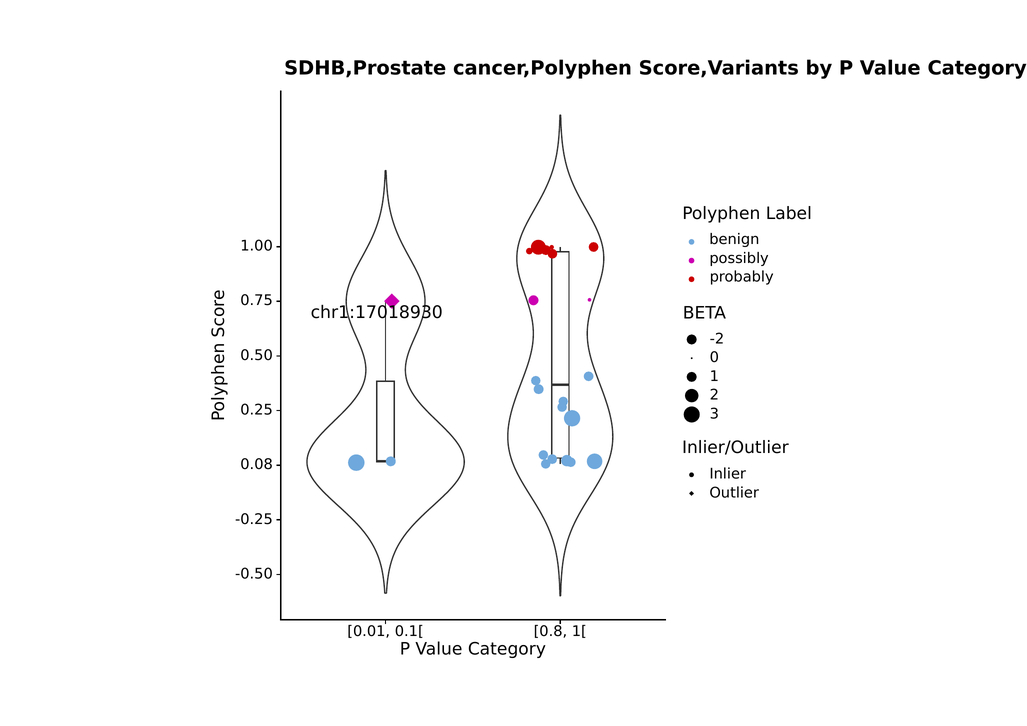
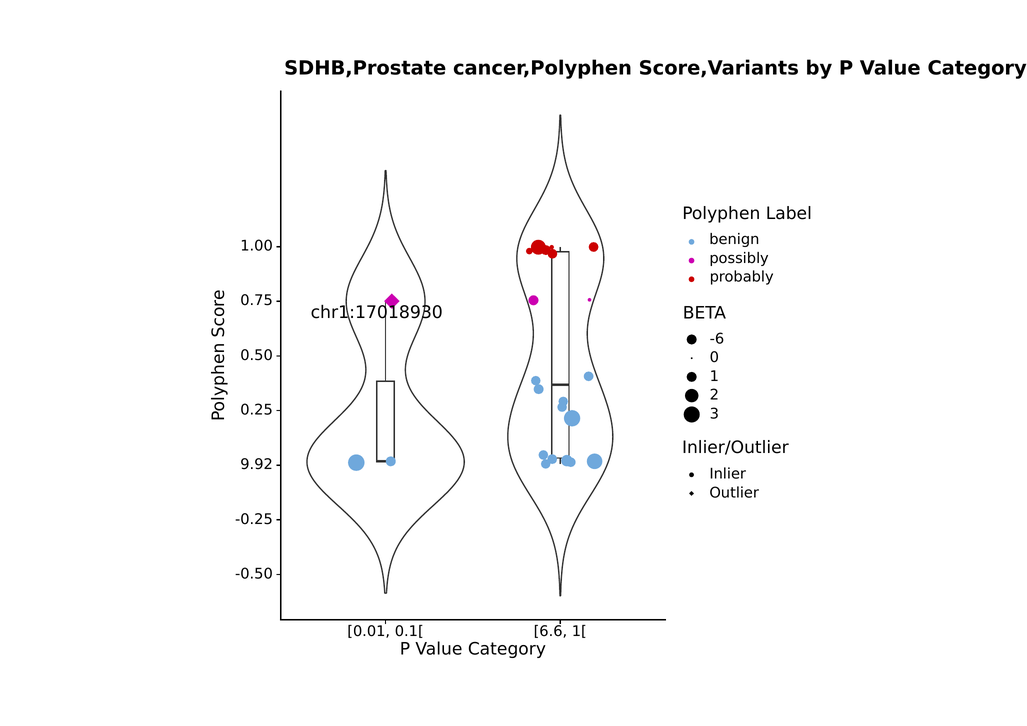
-2: -2 -> -6 (717, 339)
0.08: 0.08 -> 9.92 (257, 465)
0.8: 0.8 -> 6.6 (550, 631)
